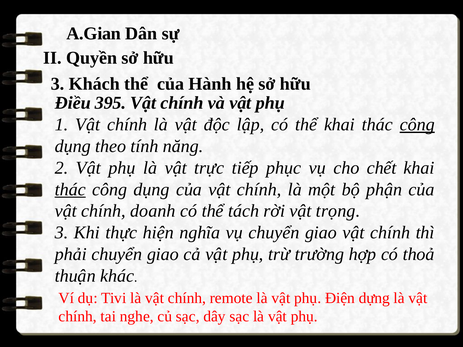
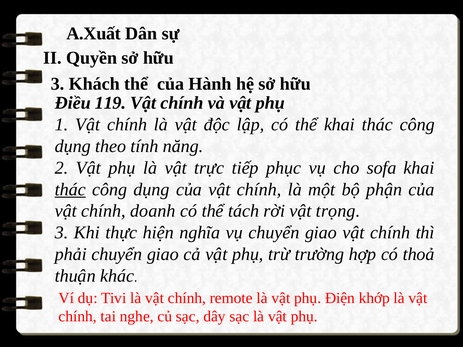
A.Gian: A.Gian -> A.Xuất (94, 34)
395: 395 -> 119 (110, 103)
công underline: present -> none (417, 125)
chết: chết -> sofa (382, 168)
dựng: dựng -> khớp (374, 298)
